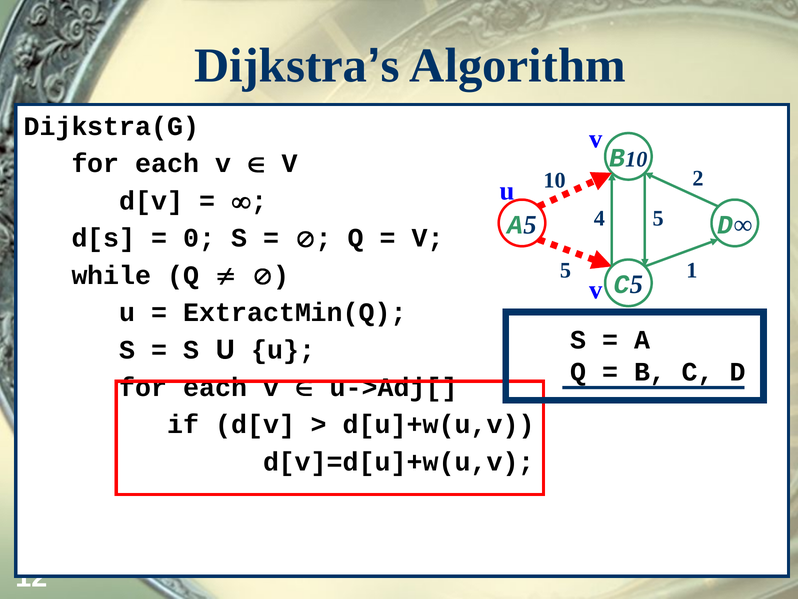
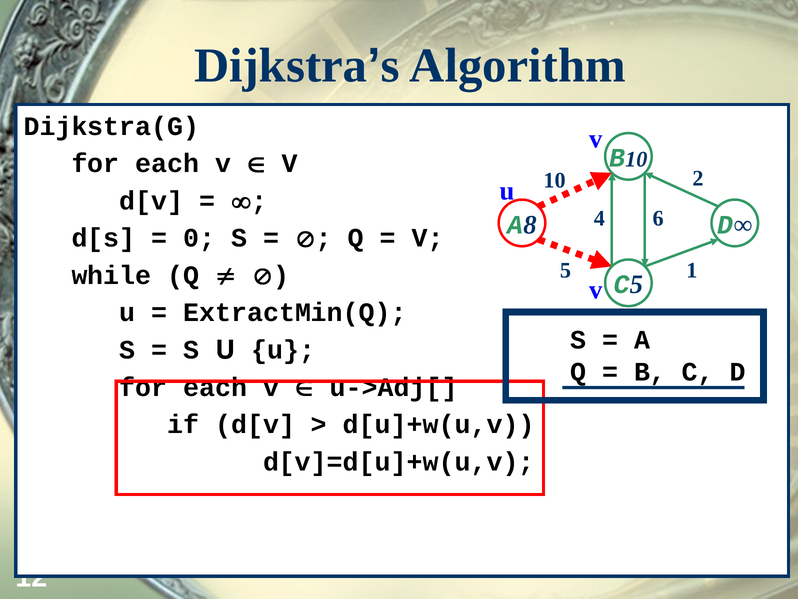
4 5: 5 -> 6 (658, 218)
A 5: 5 -> 8 (530, 225)
